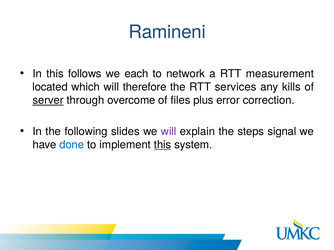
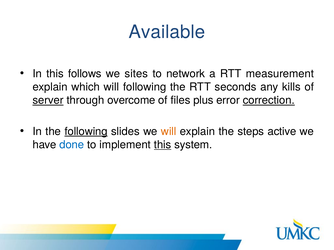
Ramineni: Ramineni -> Available (167, 32)
each: each -> sites (136, 74)
located: located -> explain (50, 87)
will therefore: therefore -> following (145, 87)
services: services -> seconds (236, 87)
correction underline: none -> present (269, 100)
following underline: none -> present (86, 132)
will colour: purple -> orange (169, 132)
signal: signal -> active (282, 132)
